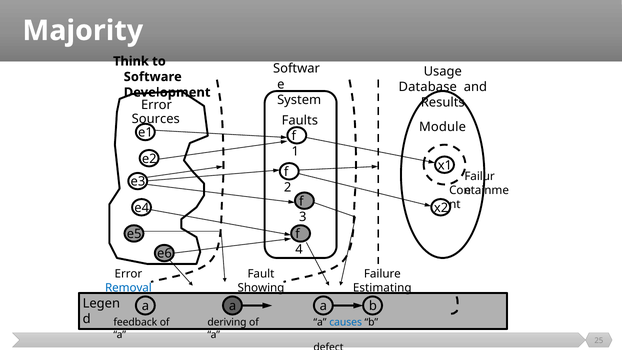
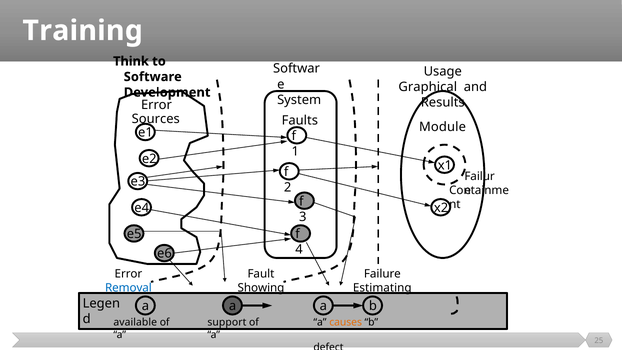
Majority: Majority -> Training (83, 31)
Database: Database -> Graphical (428, 87)
feedback: feedback -> available (135, 322)
causes colour: blue -> orange (346, 322)
deriving: deriving -> support (227, 322)
